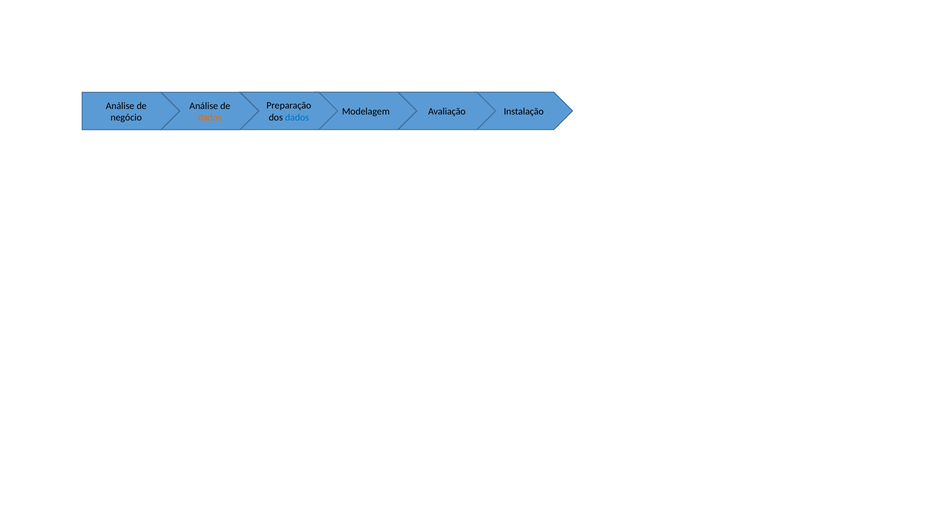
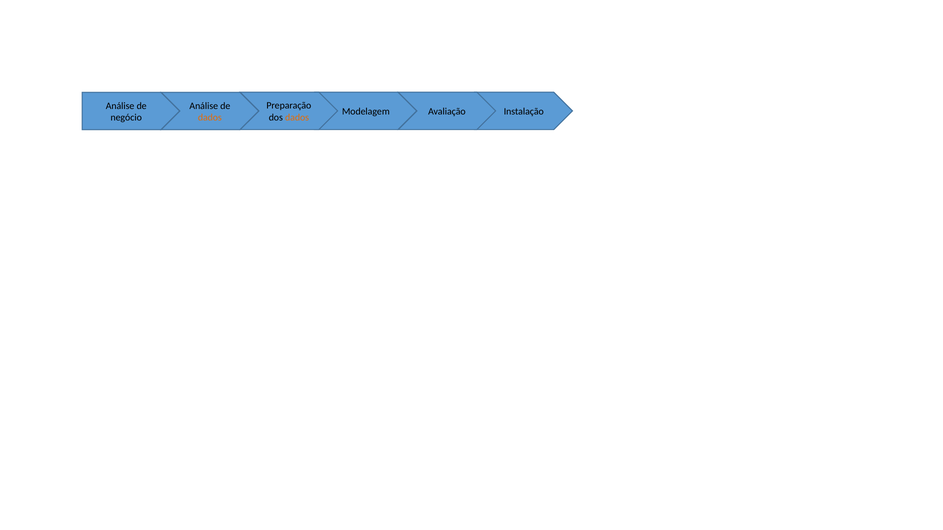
dados colour: blue -> orange (297, 118)
